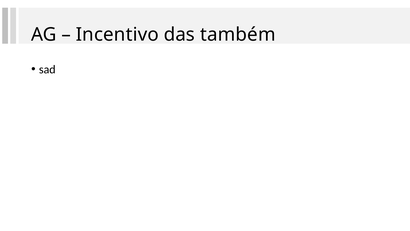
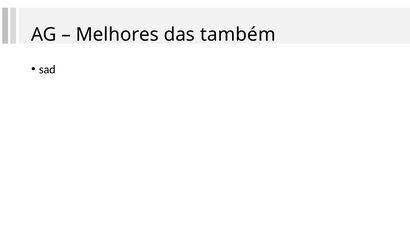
Incentivo: Incentivo -> Melhores (117, 34)
